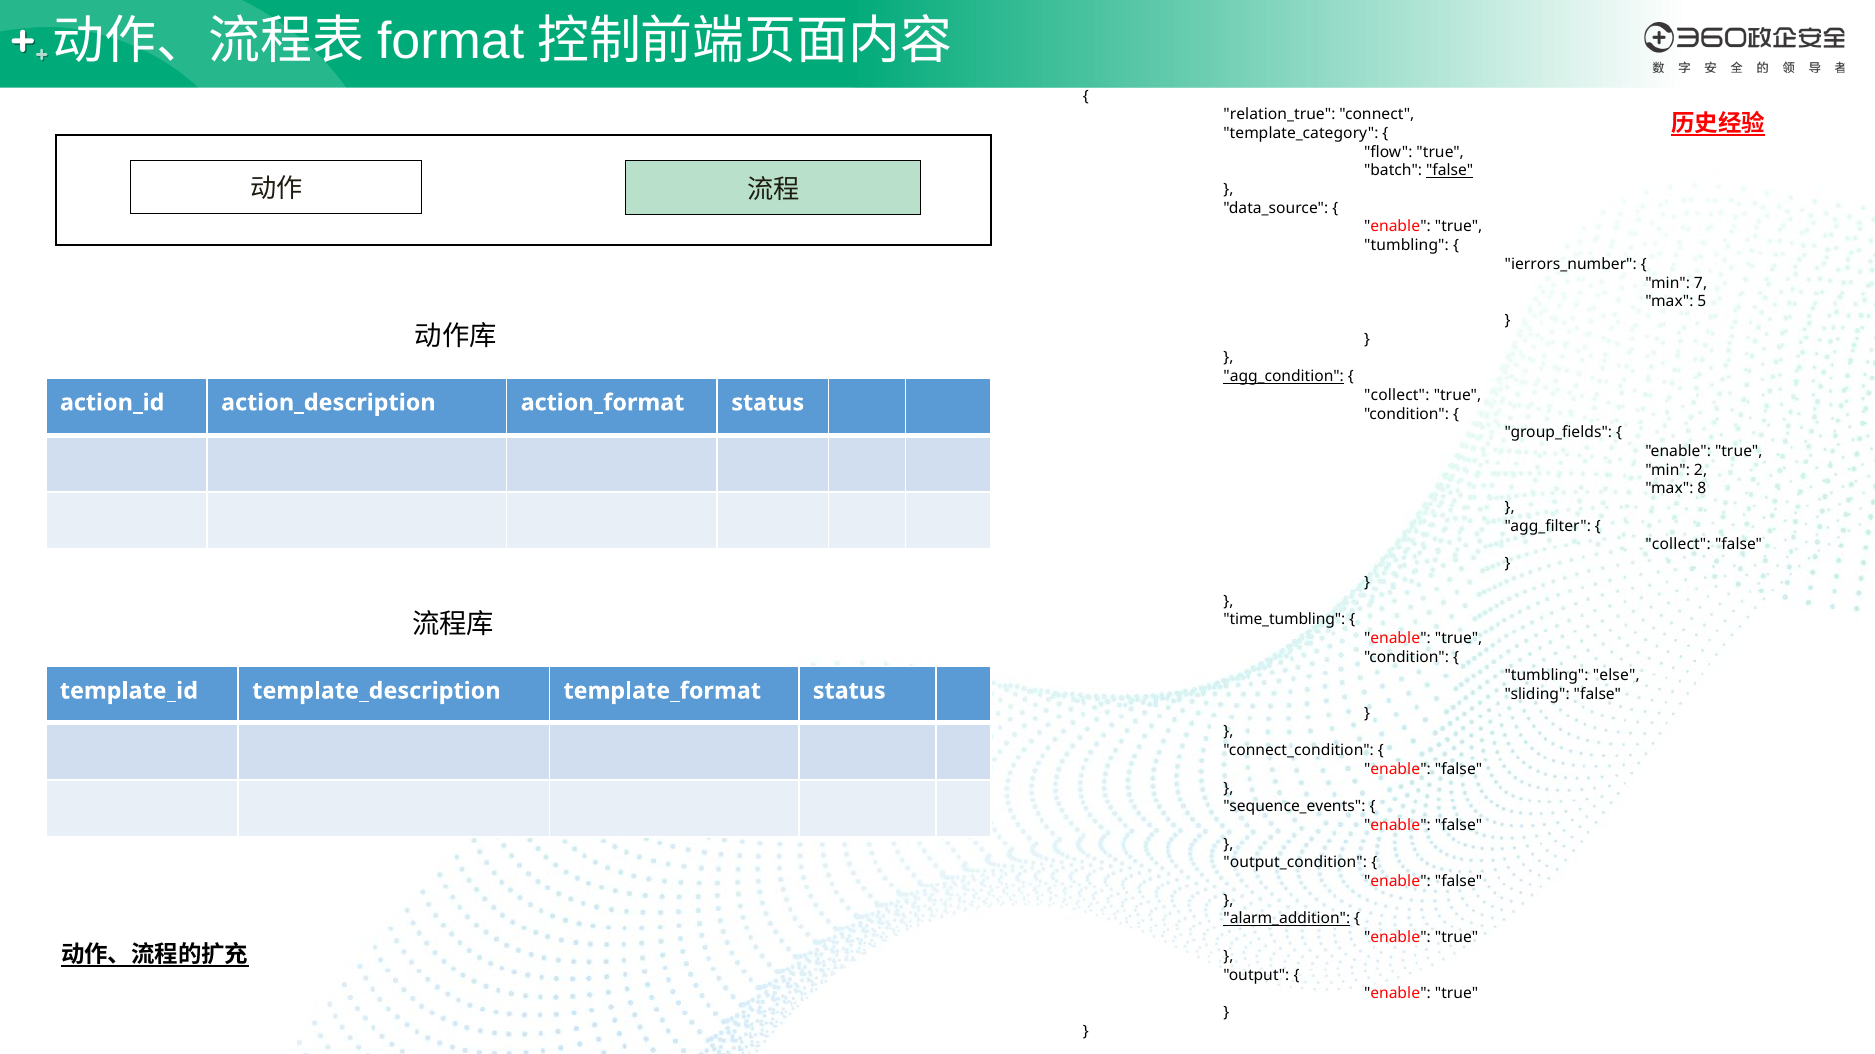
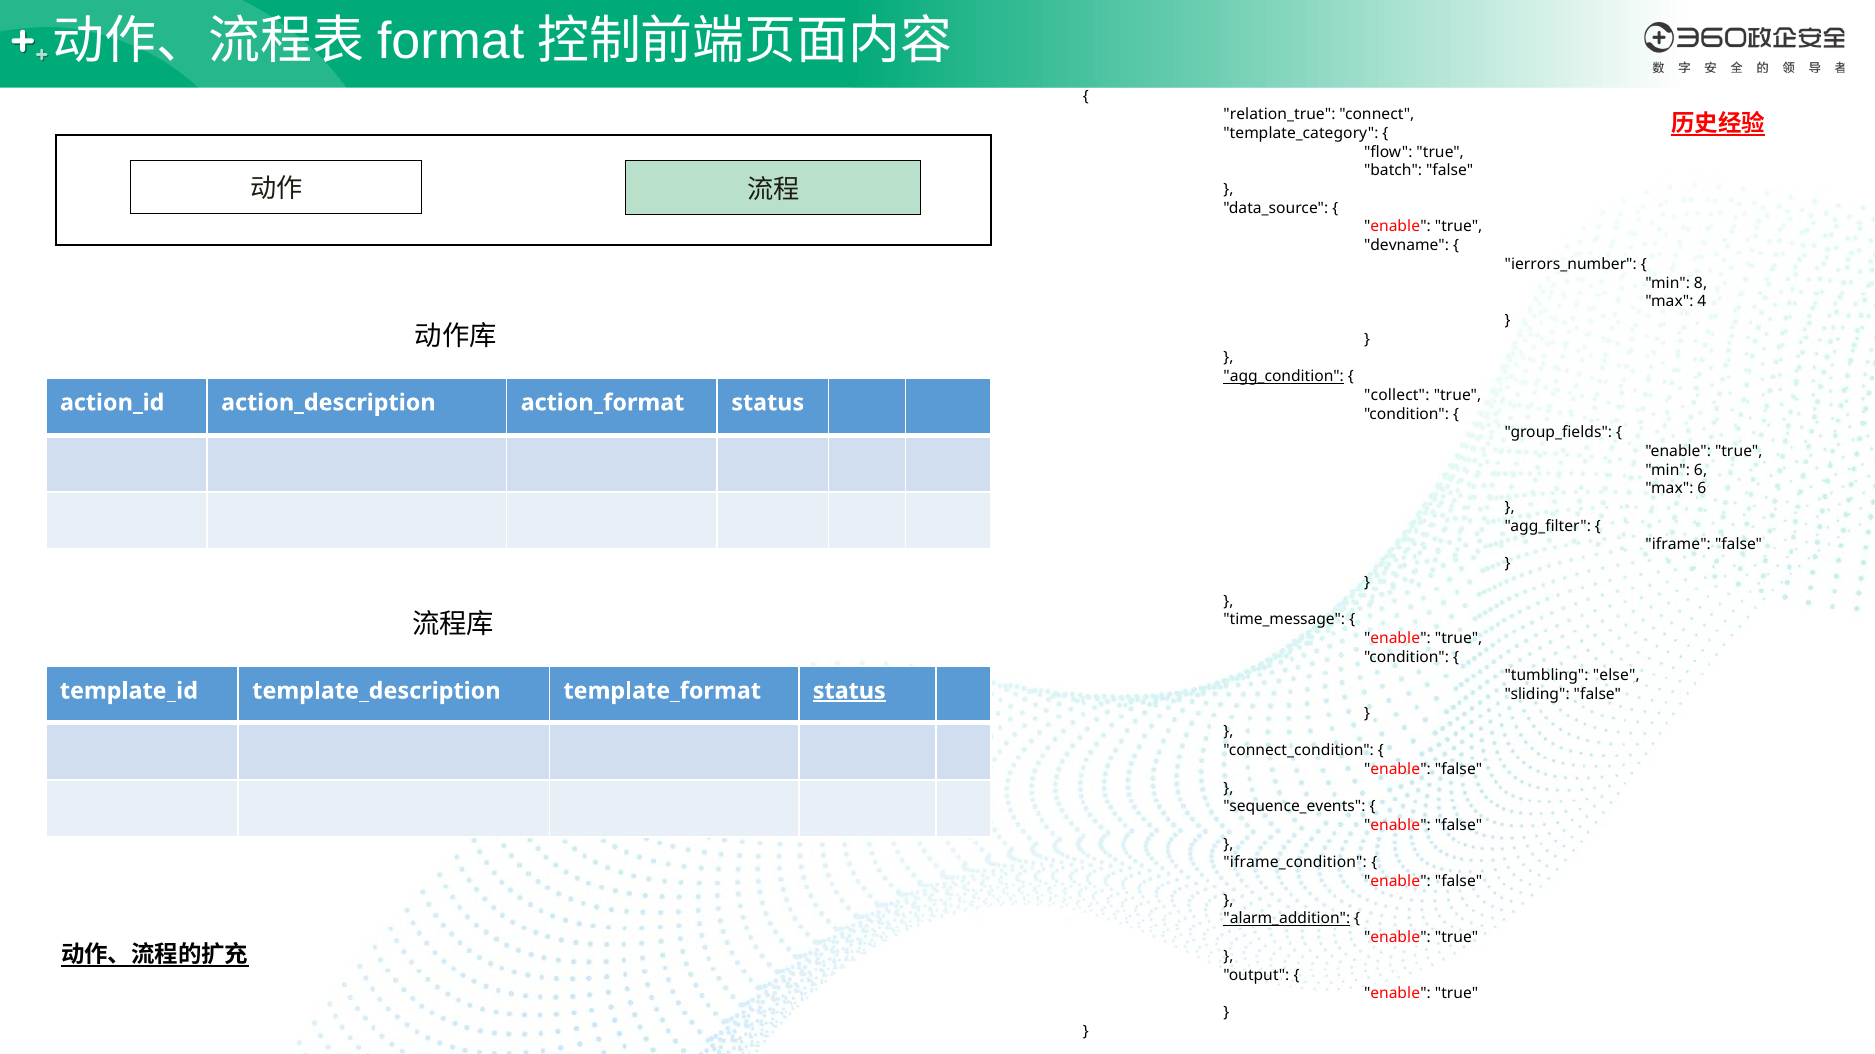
false underline: present -> none (1450, 171)
tumbling: tumbling -> devname (1407, 246)
7: 7 -> 8 (1701, 283)
5: 5 -> 4 (1702, 302)
min 2: 2 -> 6 (1701, 470)
max 8: 8 -> 6 (1702, 489)
collect: collect -> iframe (1678, 545)
time_tumbling: time_tumbling -> time_message (1284, 620)
status underline: none -> present (849, 691)
output_condition: output_condition -> iframe_condition (1295, 863)
